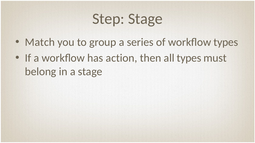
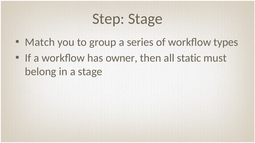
action: action -> owner (122, 58)
all types: types -> static (189, 58)
